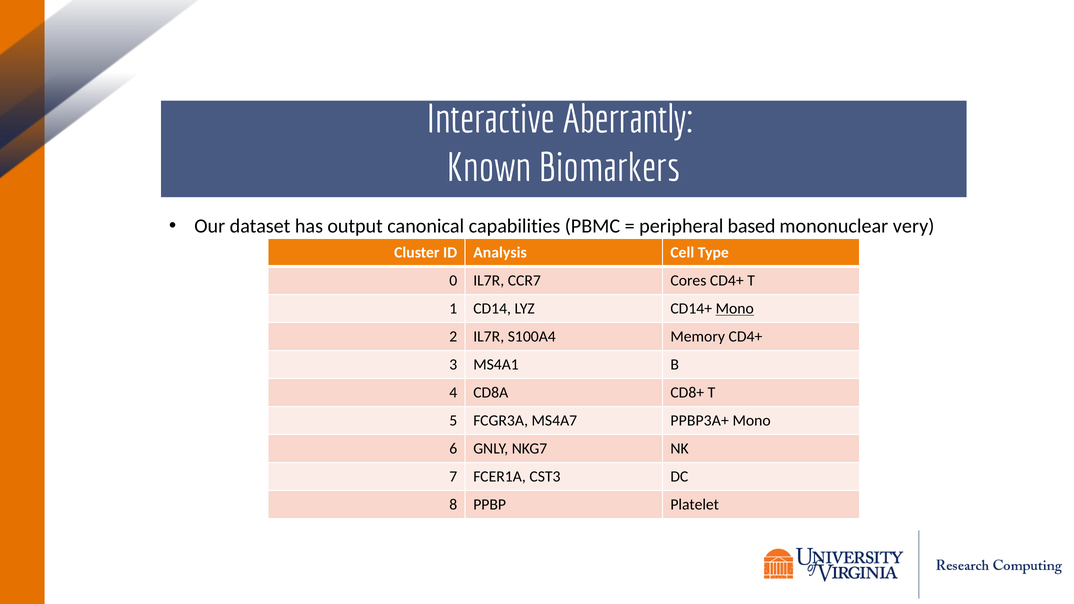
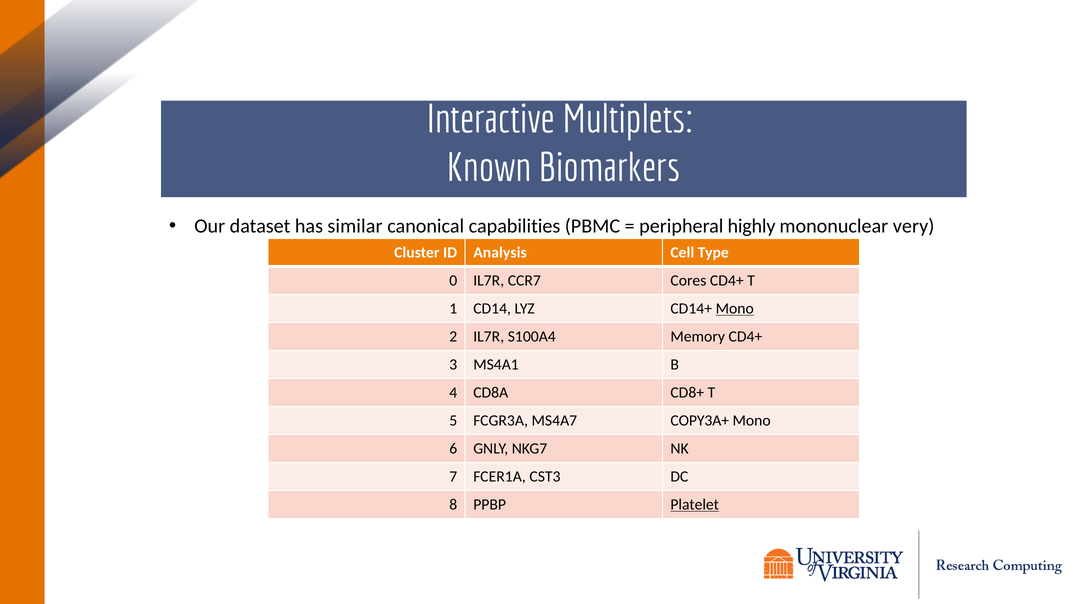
Aberrantly: Aberrantly -> Multiplets (628, 120)
output: output -> similar (355, 226)
based: based -> highly (752, 226)
PPBP3A+: PPBP3A+ -> COPY3A+ (700, 421)
Platelet underline: none -> present (695, 505)
